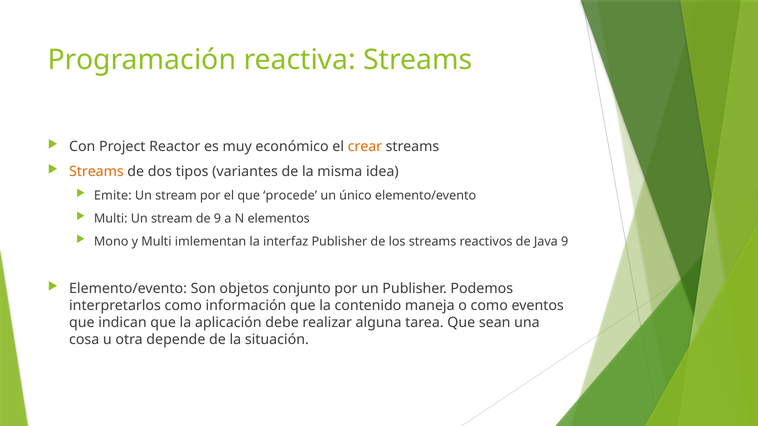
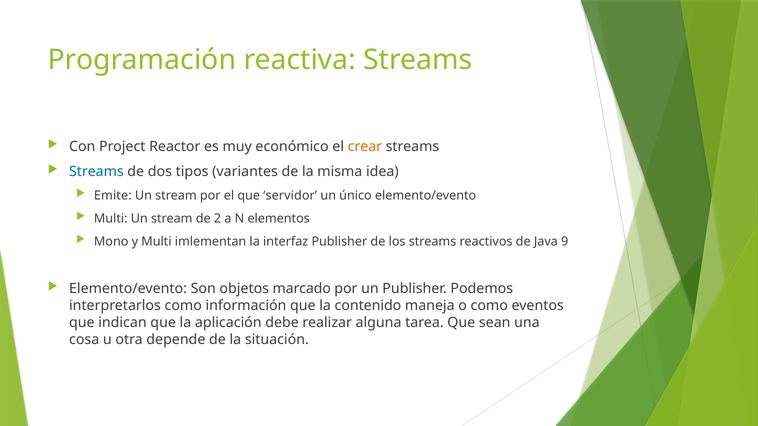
Streams colour: orange -> blue (96, 172)
procede: procede -> servidor (290, 196)
de 9: 9 -> 2 (217, 219)
conjunto: conjunto -> marcado (302, 289)
